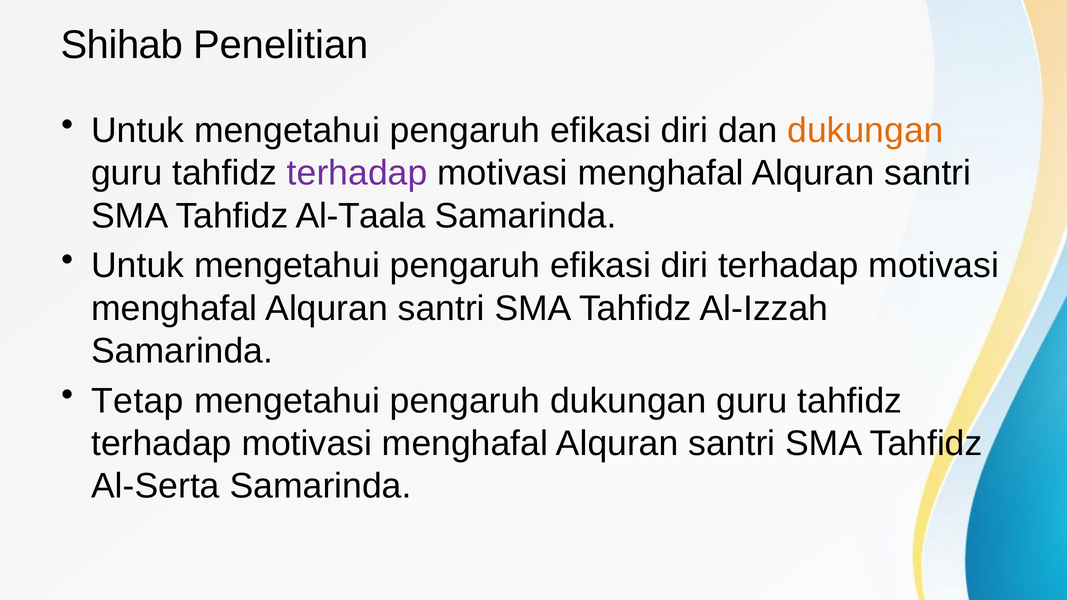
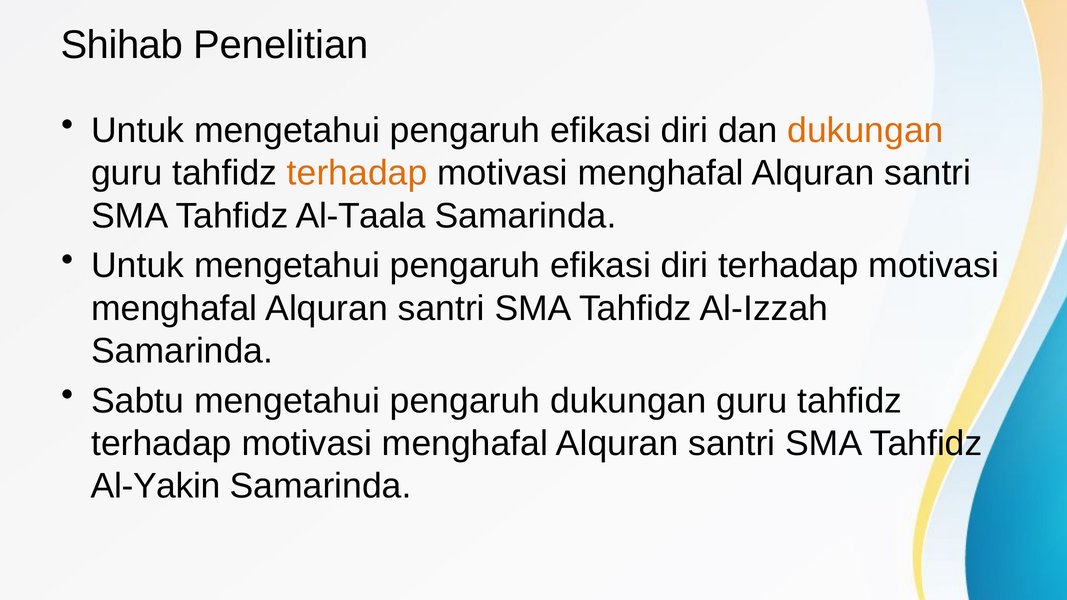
terhadap colour: purple -> orange (357, 173)
Tetap: Tetap -> Sabtu (138, 401)
Al-Serta: Al-Serta -> Al-Yakin (156, 486)
